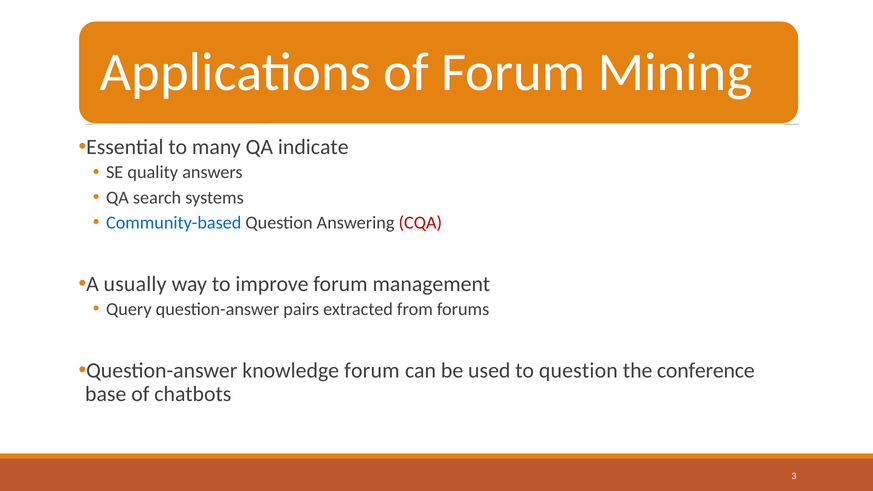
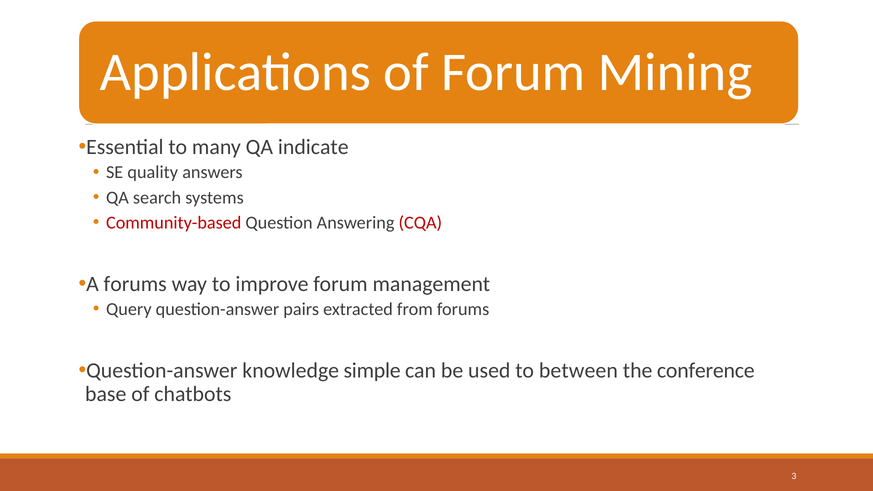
Community-based colour: blue -> red (174, 223)
A usually: usually -> forums (135, 284)
knowledge forum: forum -> simple (372, 370)
to question: question -> between (578, 370)
